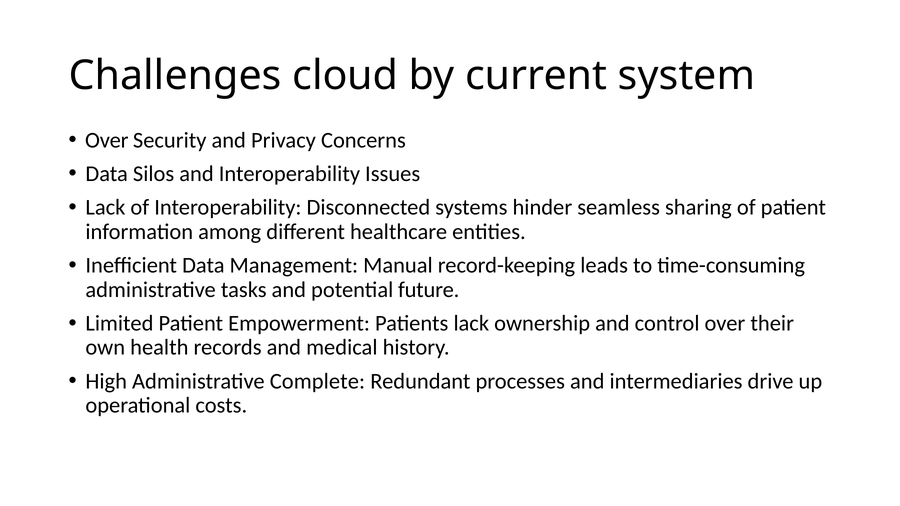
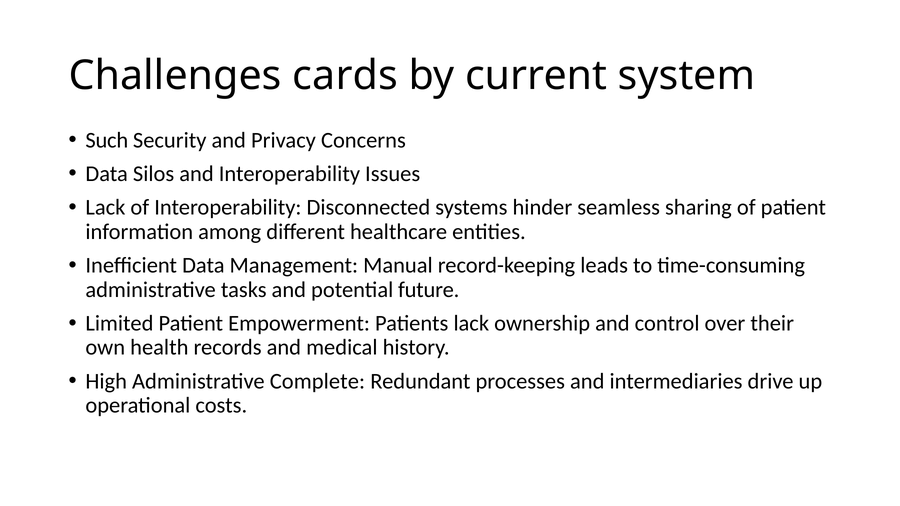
cloud: cloud -> cards (345, 76)
Over: Over -> Such (107, 140)
